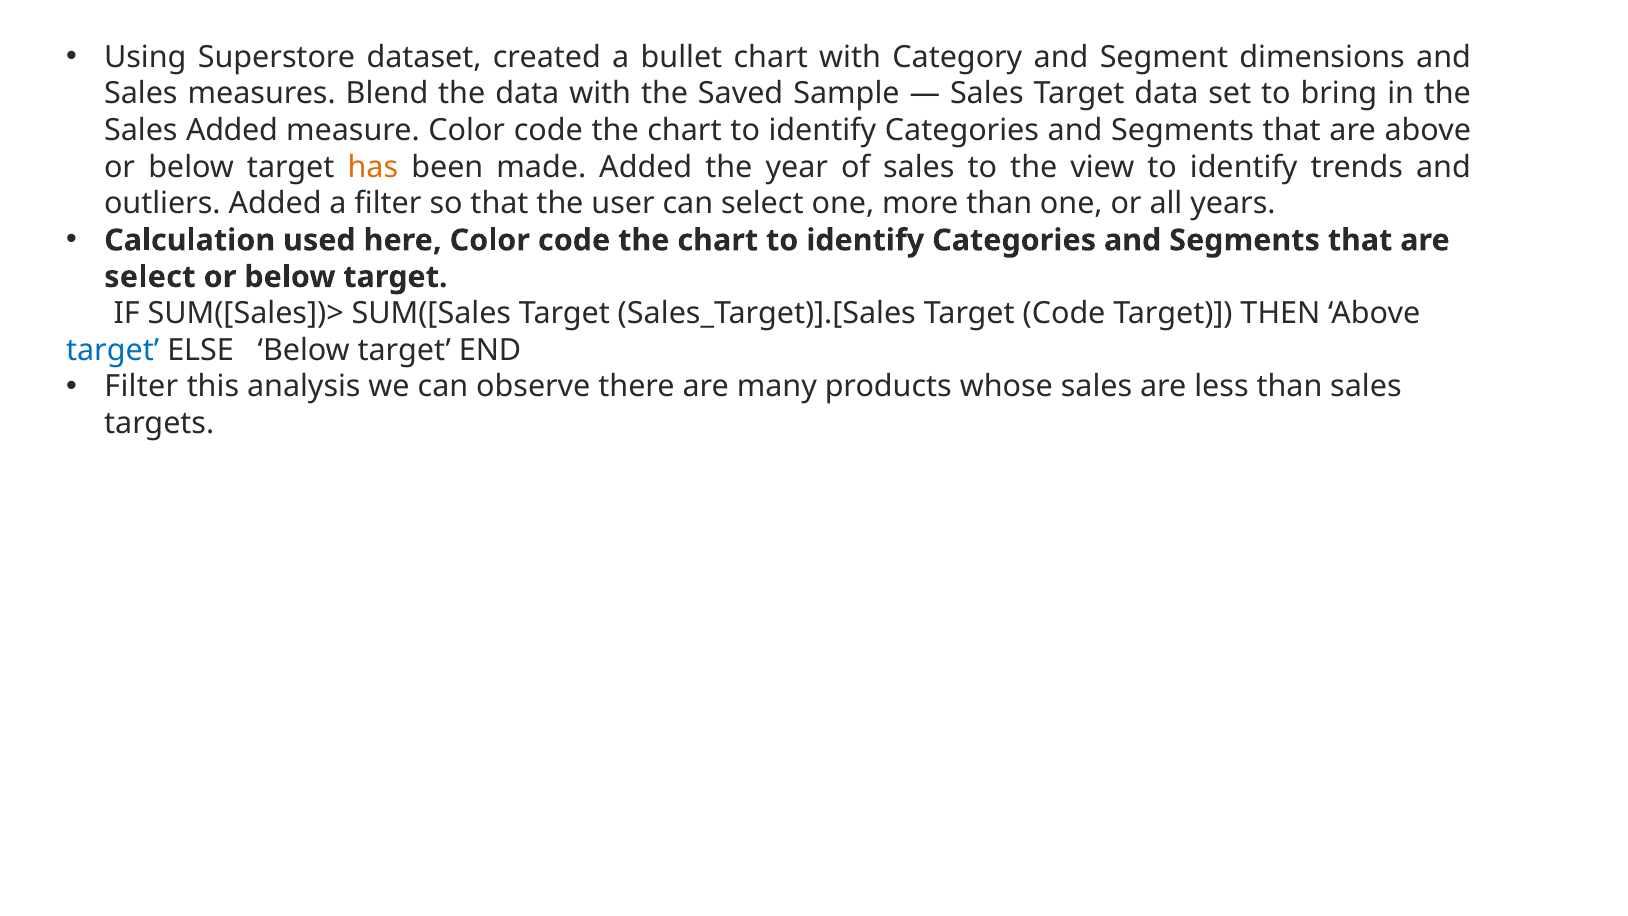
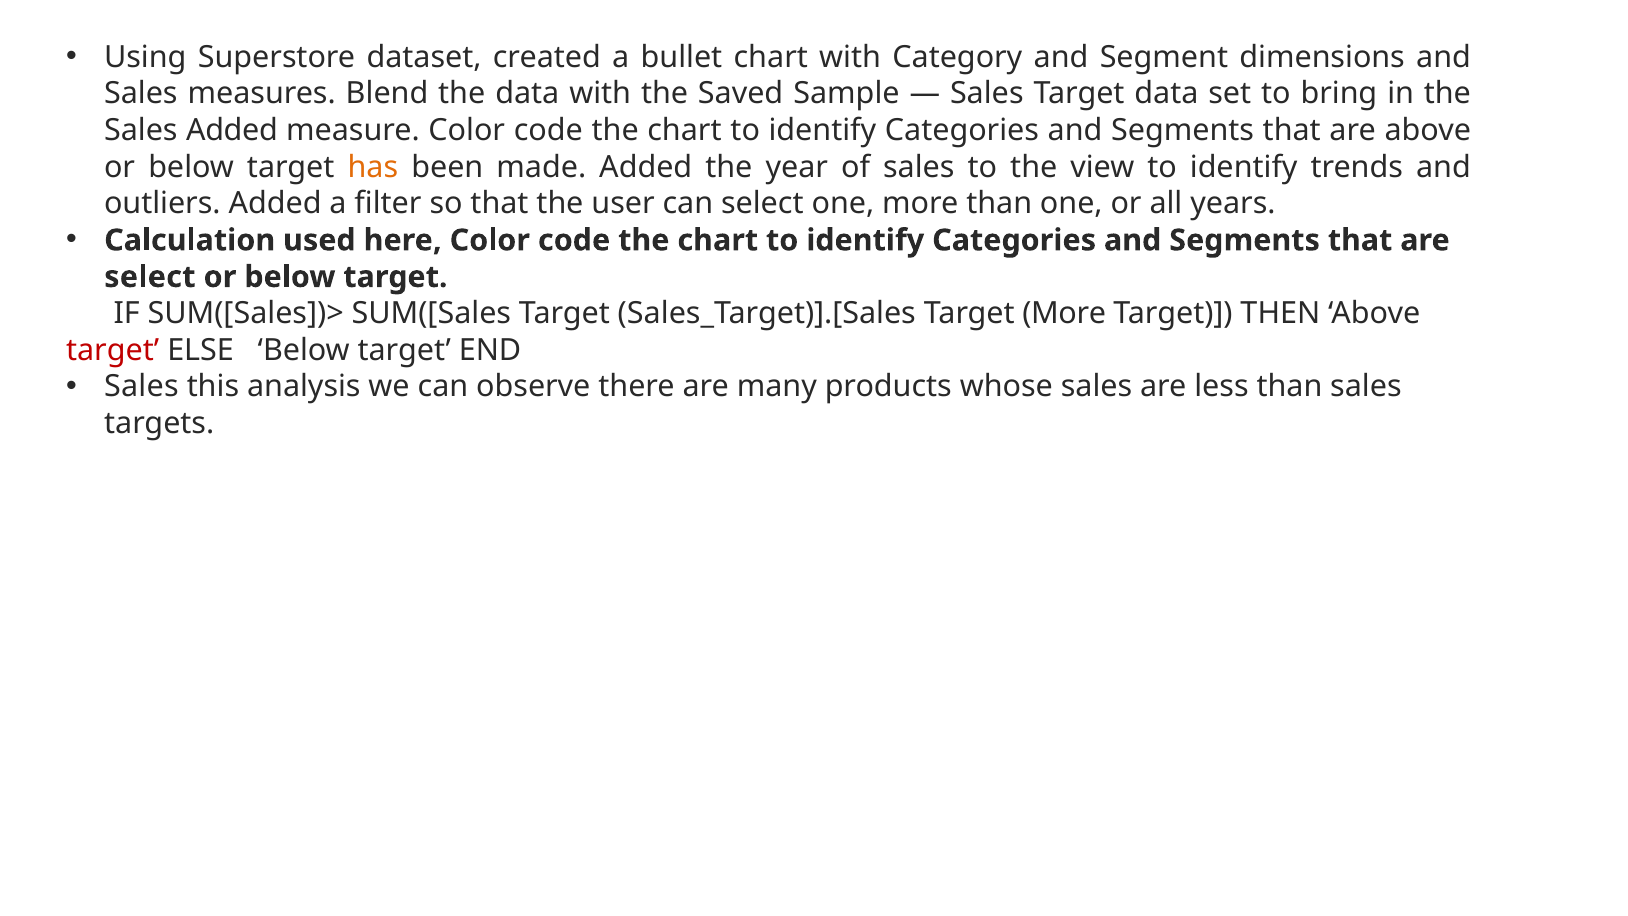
Target Code: Code -> More (1064, 314)
target colour: blue -> red (113, 350)
Filter: Filter -> Sales (141, 387)
